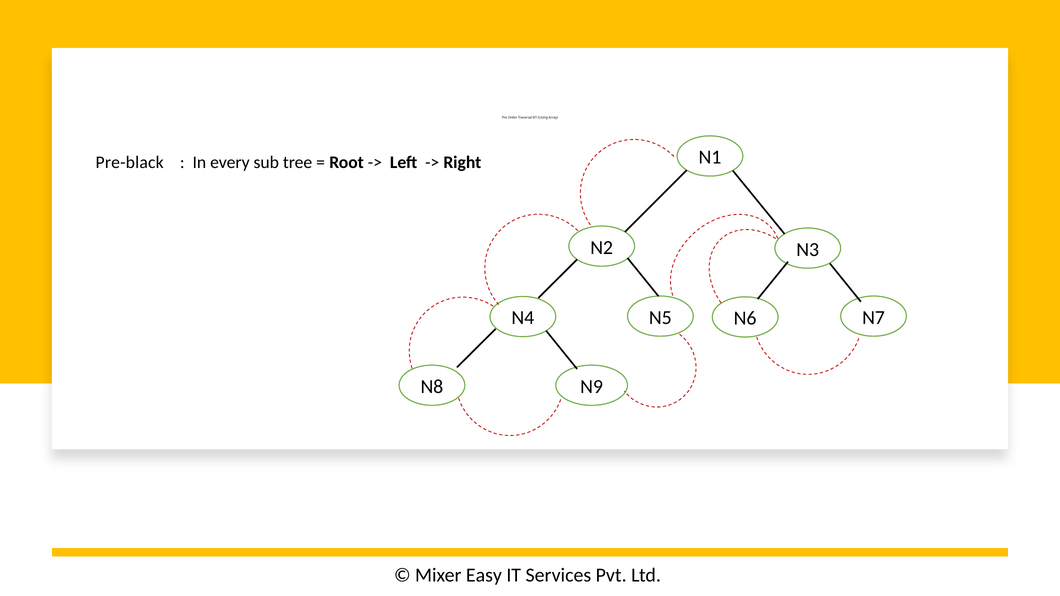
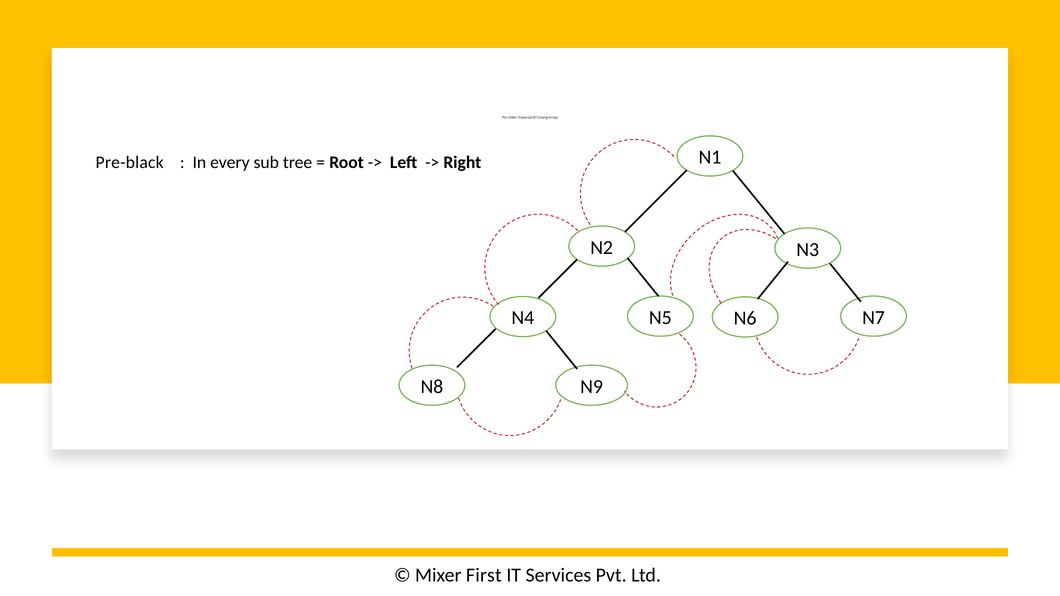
Easy: Easy -> First (484, 575)
